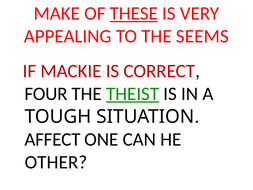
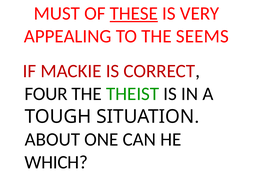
MAKE: MAKE -> MUST (57, 13)
THEIST underline: present -> none (133, 94)
AFFECT: AFFECT -> ABOUT (52, 139)
OTHER: OTHER -> WHICH (56, 162)
